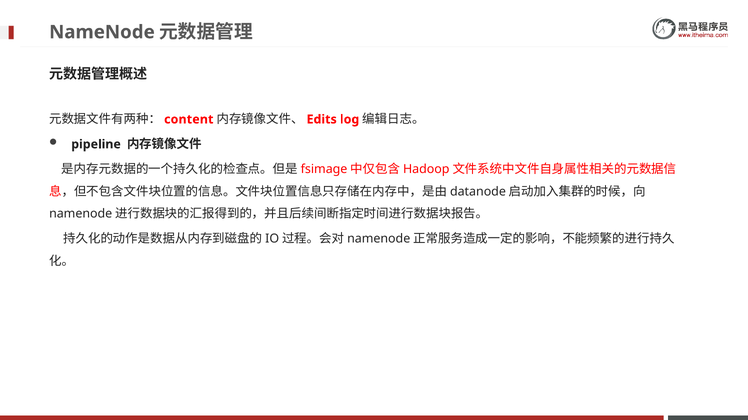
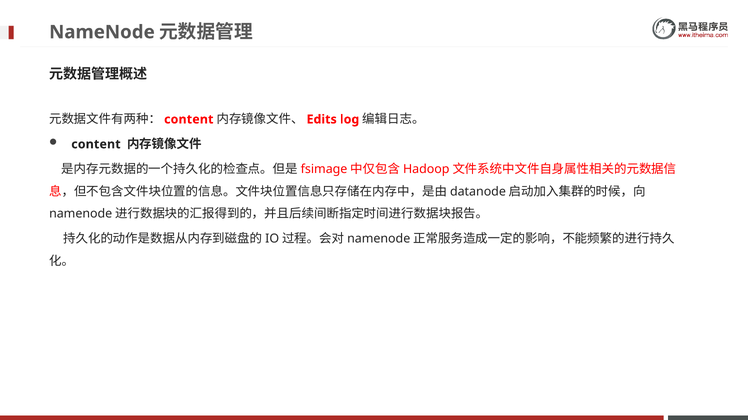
pipeline: pipeline -> content (96, 144)
